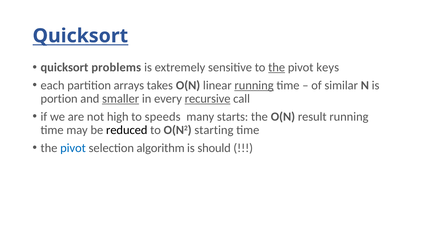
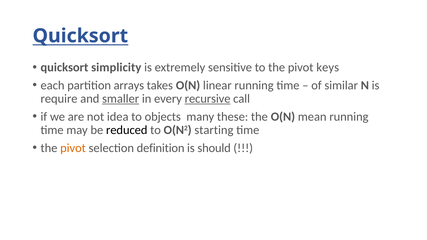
problems: problems -> simplicity (116, 67)
the underline: present -> none (277, 67)
running underline: present -> none (254, 85)
portion: portion -> require (59, 99)
high: high -> idea (118, 117)
speeds: speeds -> objects (163, 117)
starts: starts -> these (233, 117)
result: result -> mean (312, 117)
pivot colour: blue -> orange (73, 148)
algorithm: algorithm -> definition (161, 148)
